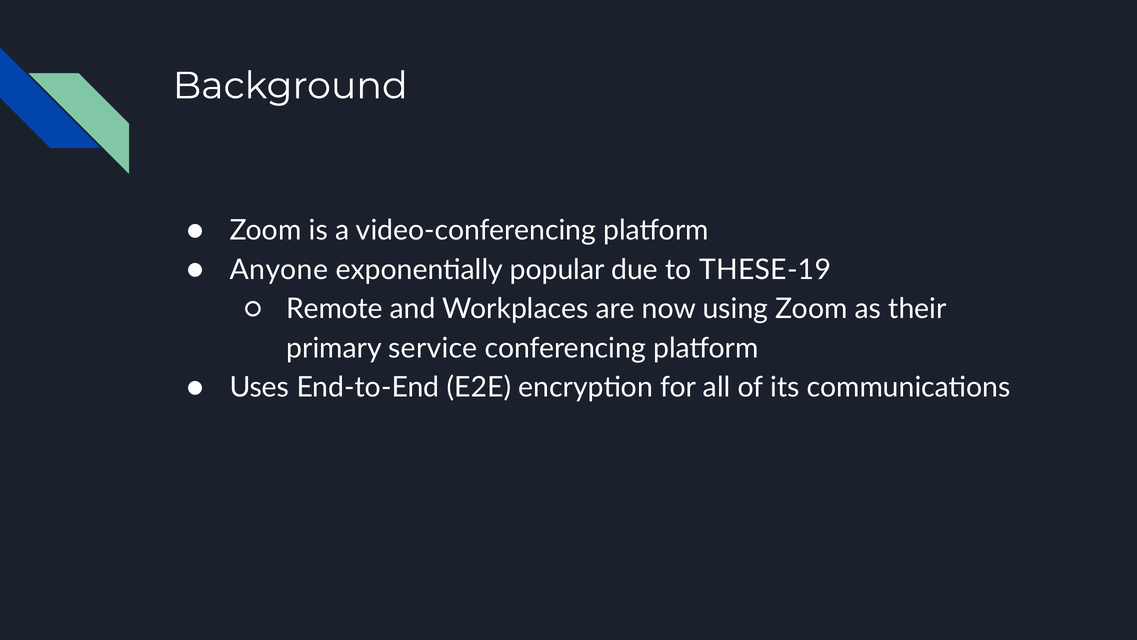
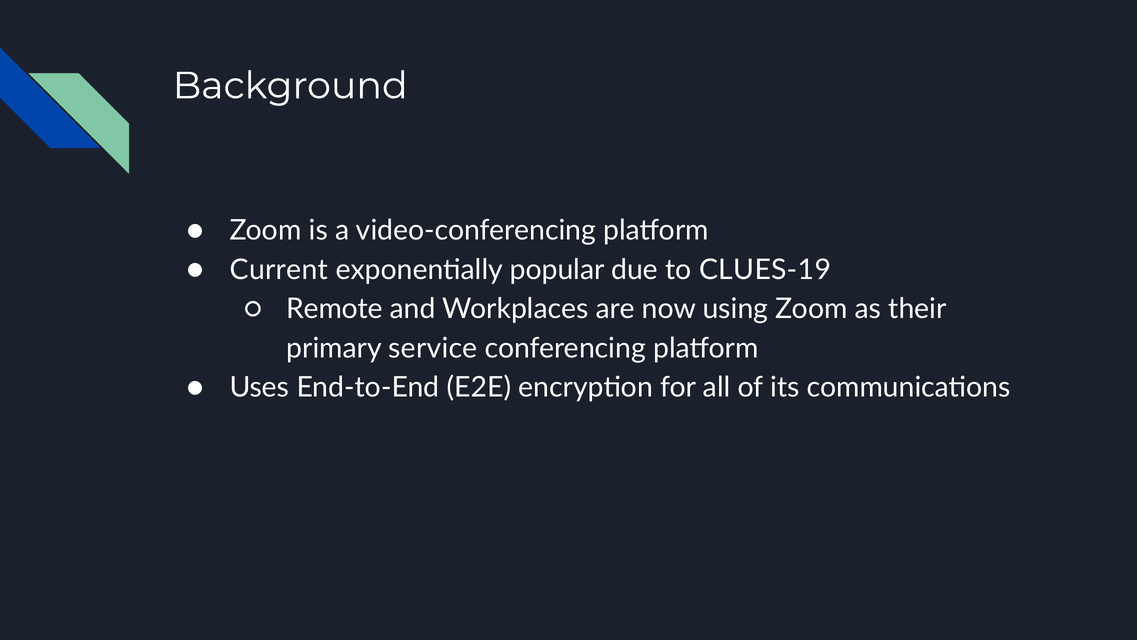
Anyone: Anyone -> Current (279, 270)
THESE-19: THESE-19 -> CLUES-19 (765, 270)
